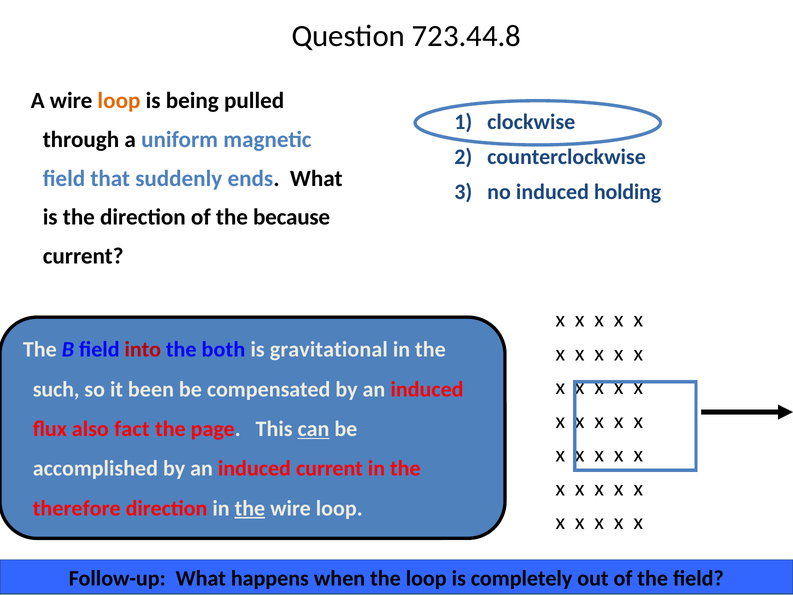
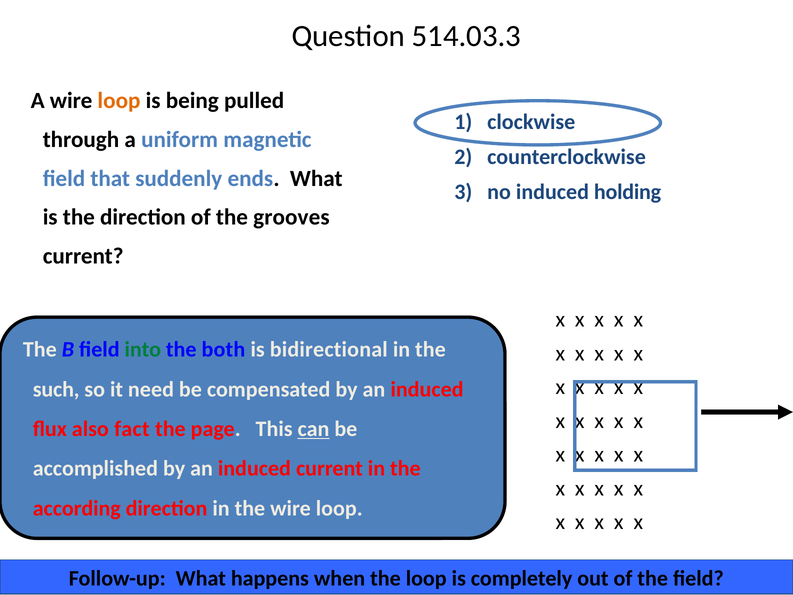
723.44.8: 723.44.8 -> 514.03.3 (466, 36)
because: because -> grooves (291, 217)
into colour: red -> green (143, 350)
gravitational: gravitational -> bidirectional (329, 350)
been: been -> need (151, 389)
therefore: therefore -> according (77, 508)
the underline: present -> none (250, 508)
